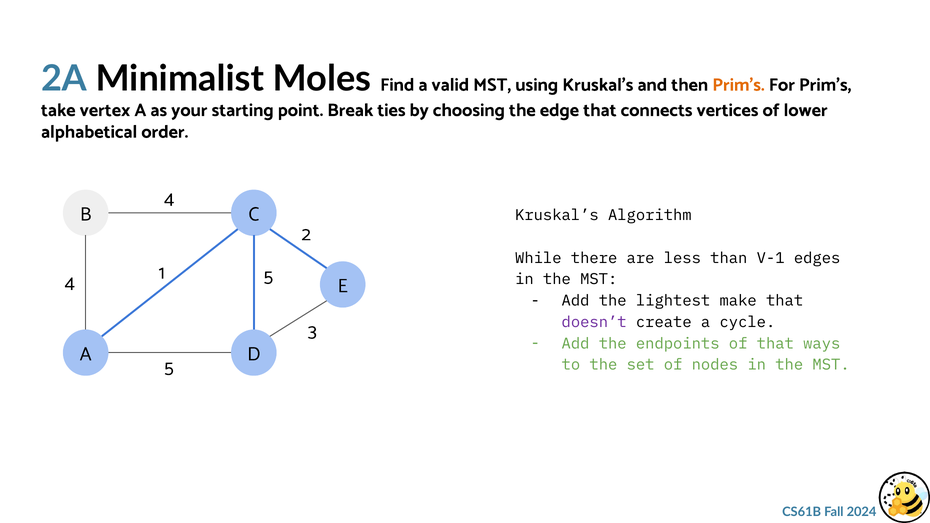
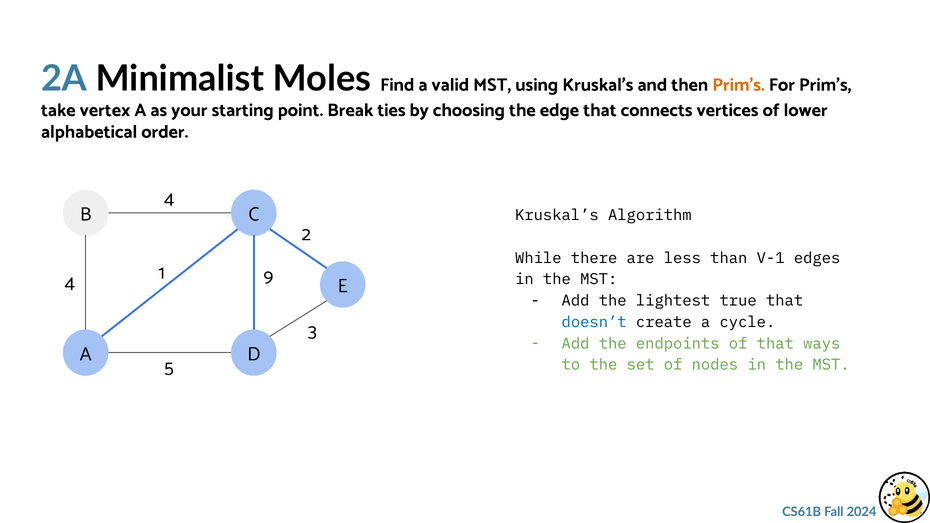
1 5: 5 -> 9 (268, 276)
make: make -> true (738, 301)
doesn’t colour: purple -> blue (594, 322)
